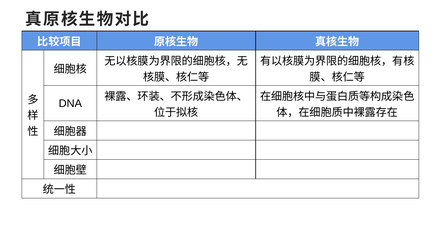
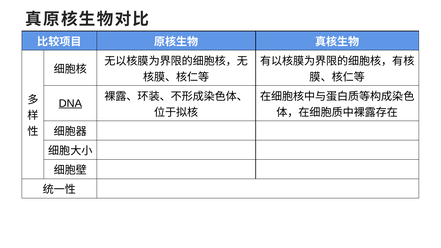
DNA underline: none -> present (70, 103)
